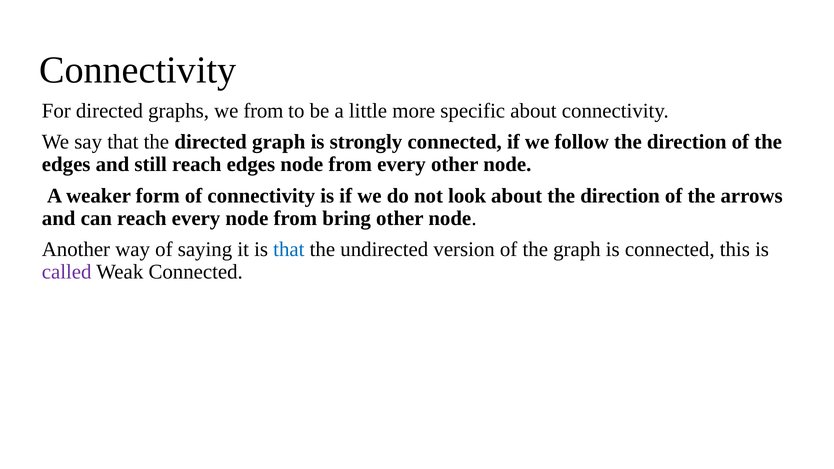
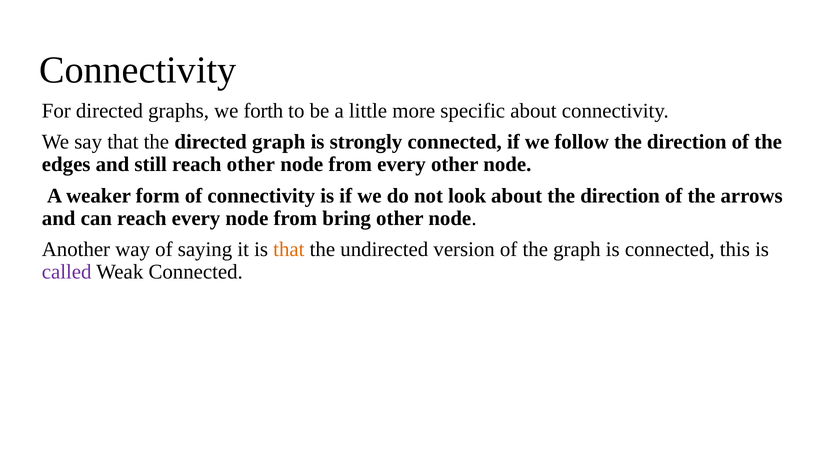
we from: from -> forth (263, 111)
reach edges: edges -> other (251, 165)
that colour: blue -> orange (289, 249)
